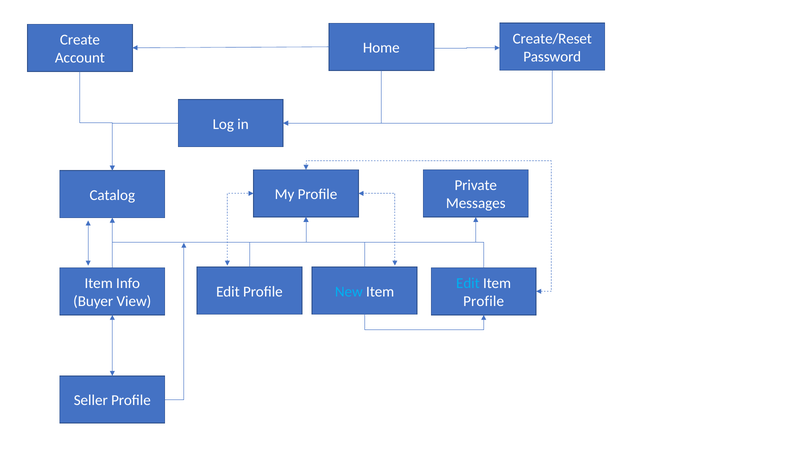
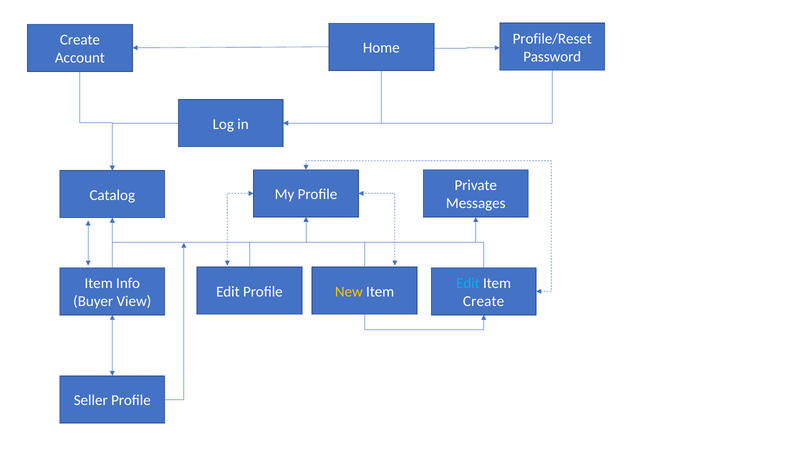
Create/Reset: Create/Reset -> Profile/Reset (552, 39)
New colour: light blue -> yellow (349, 292)
Profile: Profile -> Create (484, 302)
